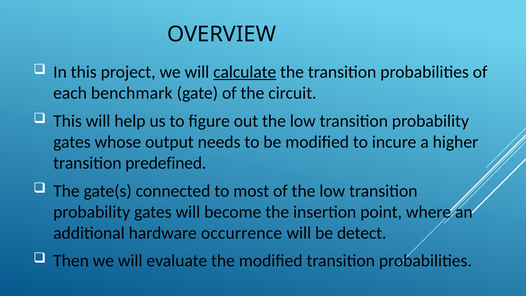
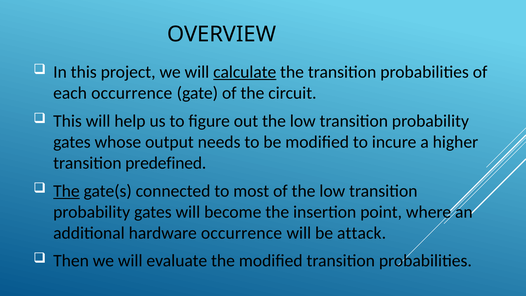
each benchmark: benchmark -> occurrence (132, 93)
The underline: none -> present (66, 191)
detect: detect -> attack (362, 233)
